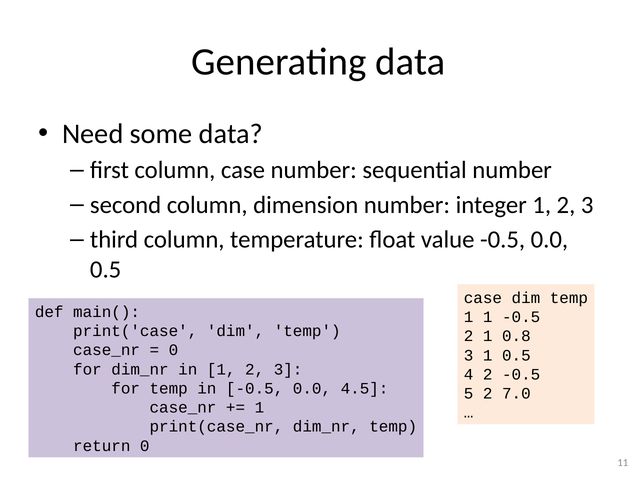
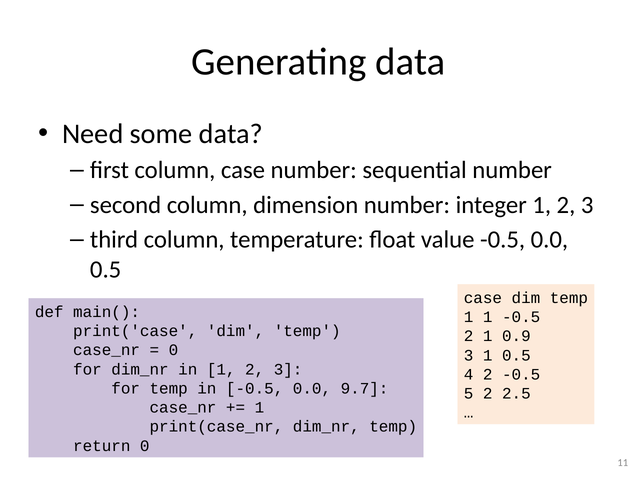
0.8: 0.8 -> 0.9 (516, 336)
4.5: 4.5 -> 9.7 (365, 388)
7.0: 7.0 -> 2.5 (516, 393)
